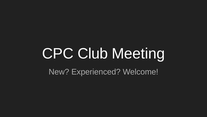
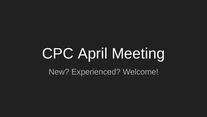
Club: Club -> April (93, 53)
